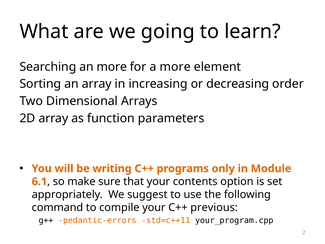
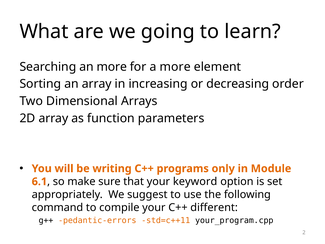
contents: contents -> keyword (195, 181)
previous: previous -> different (214, 207)
